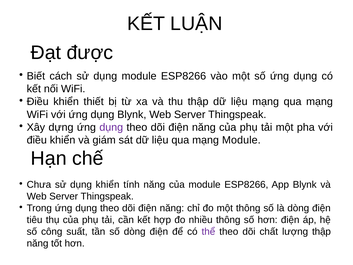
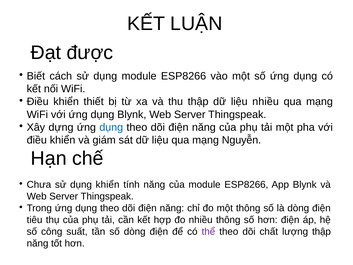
liệu mạng: mạng -> nhiều (266, 102)
dụng colour: purple -> blue (111, 127)
mạng Module: Module -> Nguyễn (241, 140)
